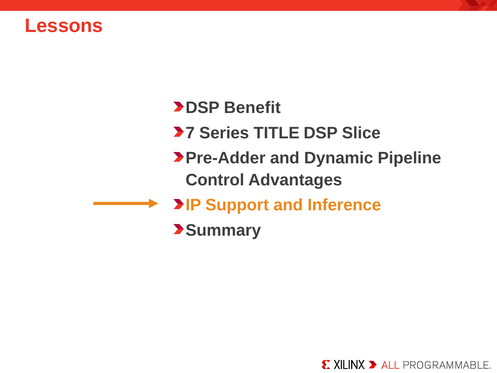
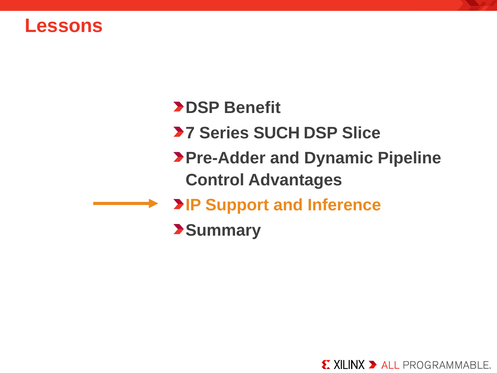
TITLE: TITLE -> SUCH (277, 133)
